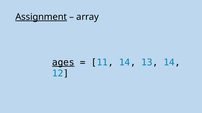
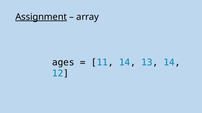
ages underline: present -> none (63, 63)
